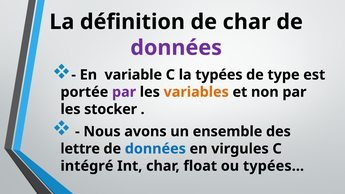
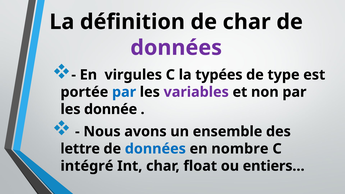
variable: variable -> virgules (133, 75)
par colour: purple -> blue (124, 92)
variables colour: orange -> purple (196, 92)
stocker: stocker -> donnée (111, 109)
virgules: virgules -> nombre (240, 149)
typées…: typées… -> entiers… (274, 166)
